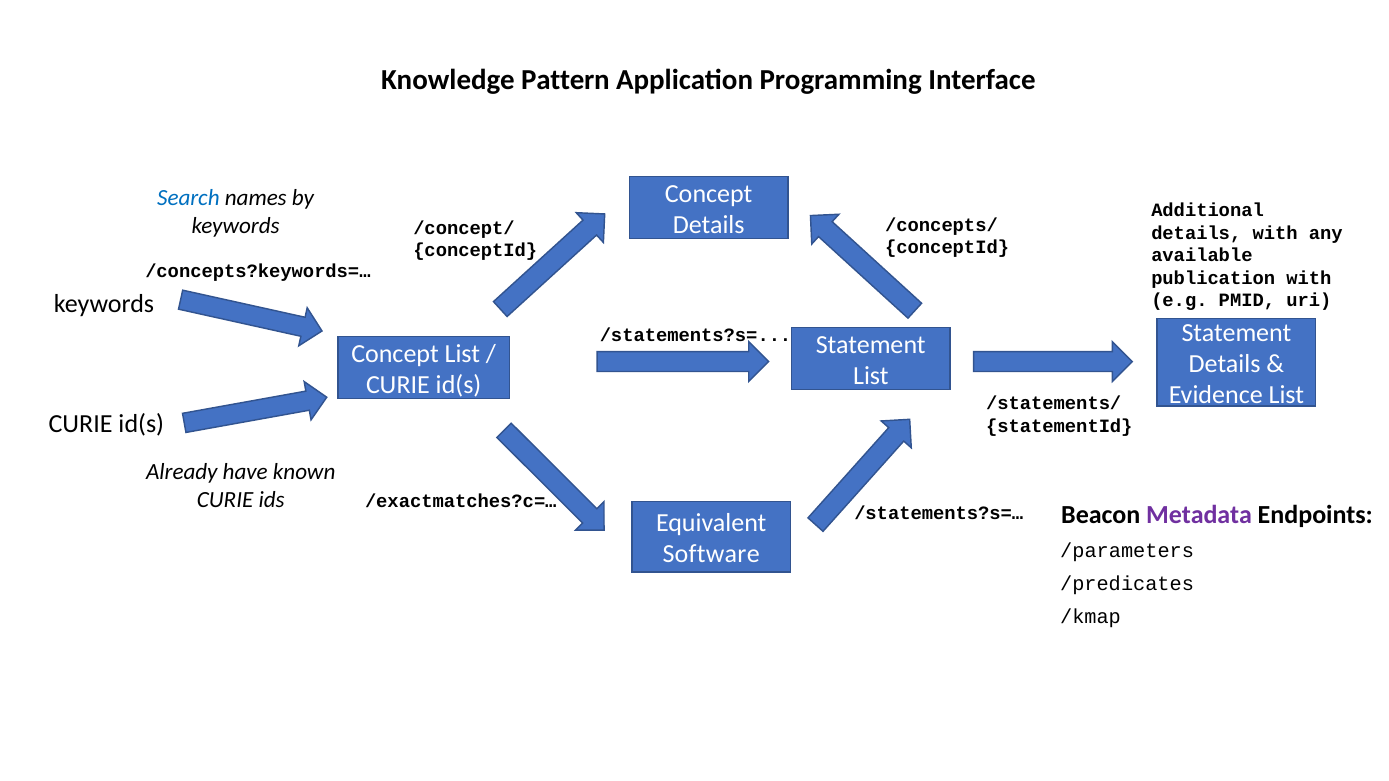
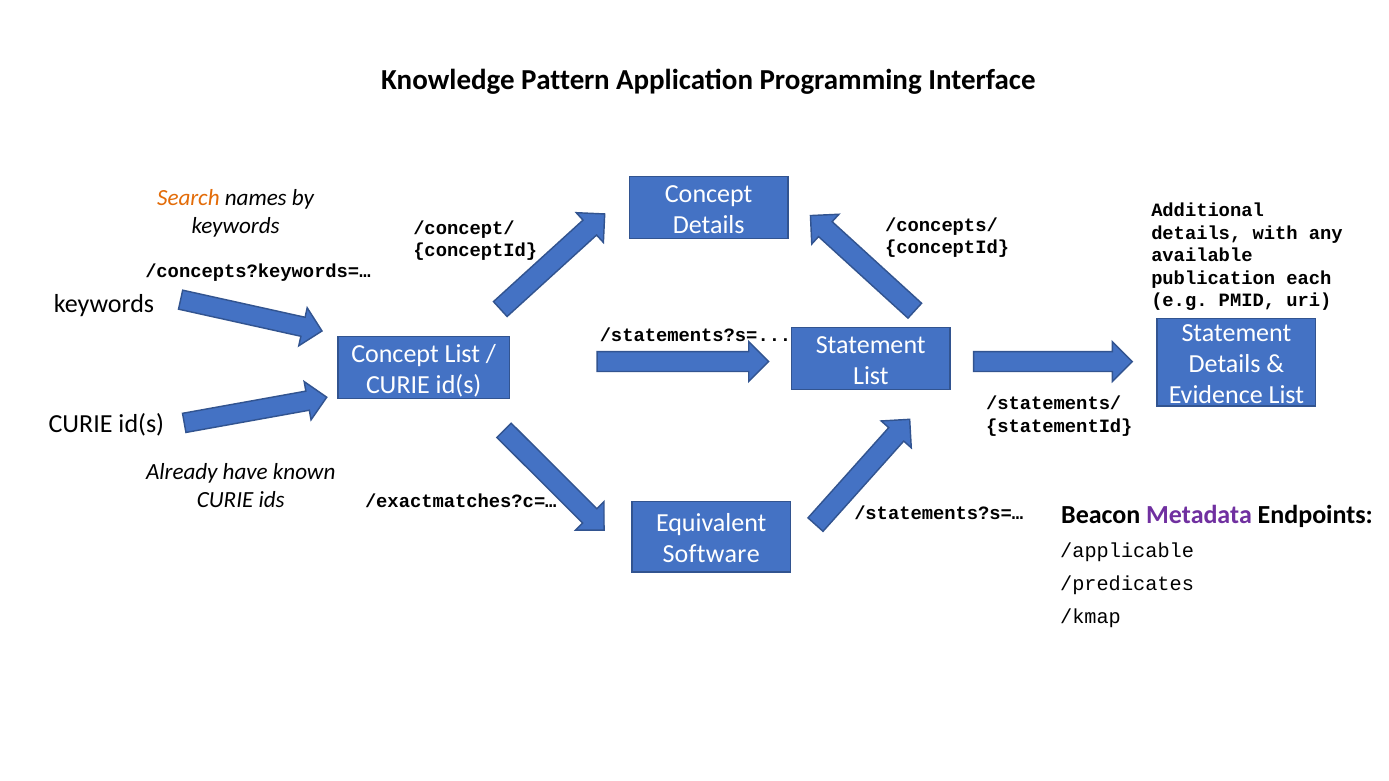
Search colour: blue -> orange (188, 198)
publication with: with -> each (1309, 278)
/parameters: /parameters -> /applicable (1127, 551)
